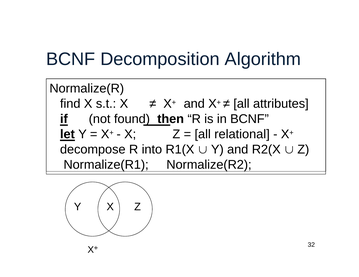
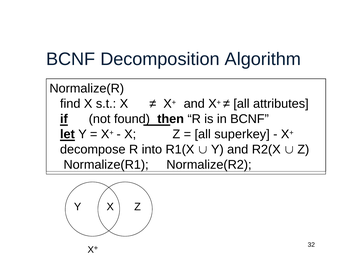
relational: relational -> superkey (242, 134)
